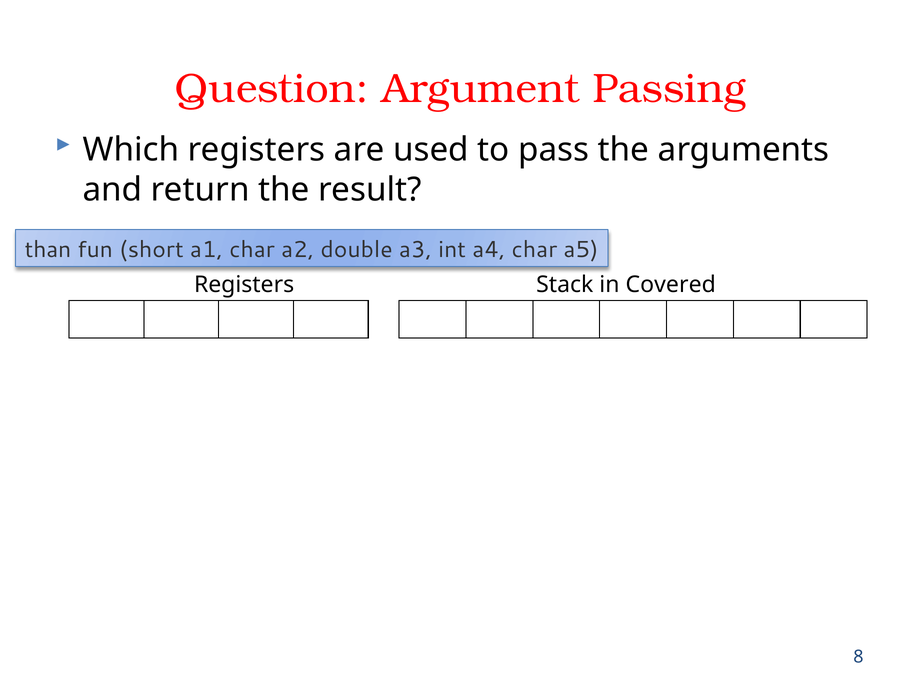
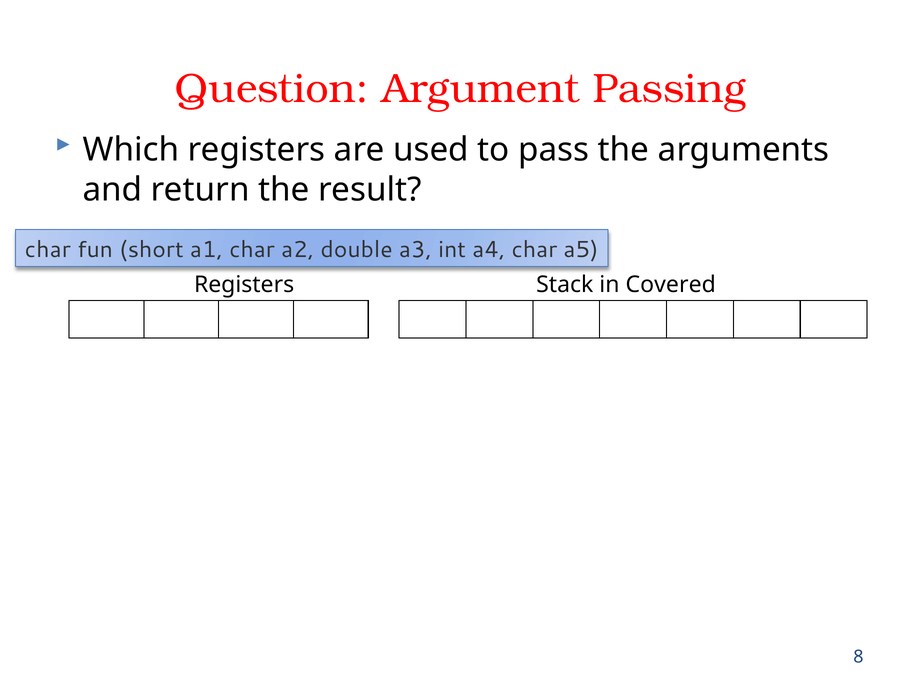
than: than -> char (48, 250)
